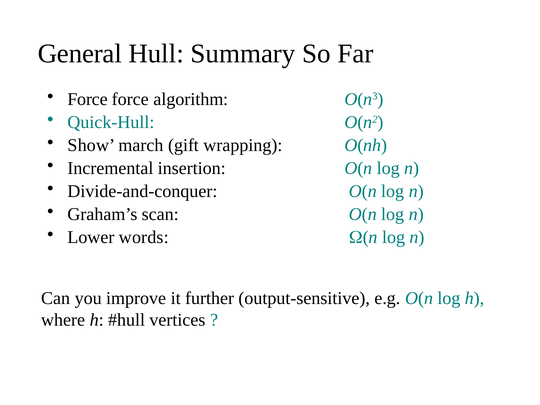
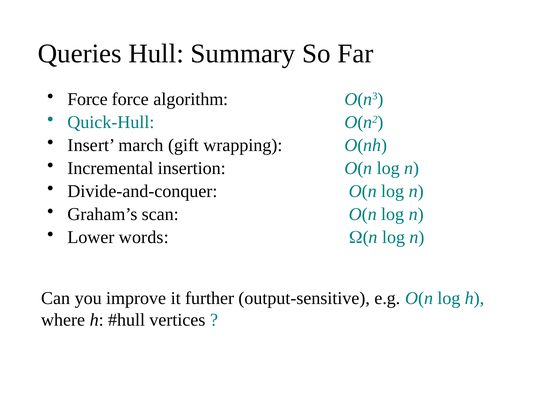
General: General -> Queries (80, 54)
Show: Show -> Insert (91, 145)
